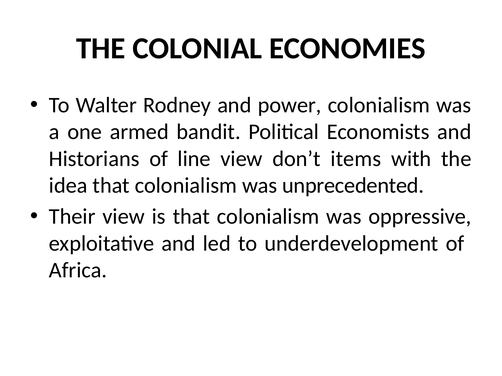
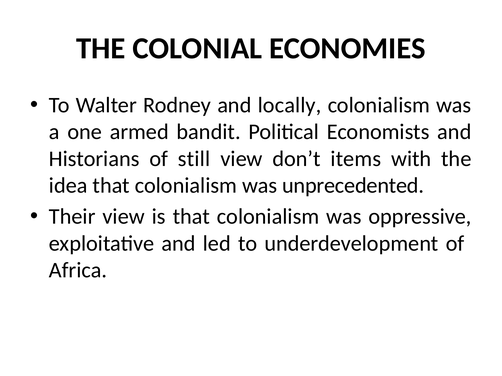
power: power -> locally (290, 105)
line: line -> still (194, 159)
